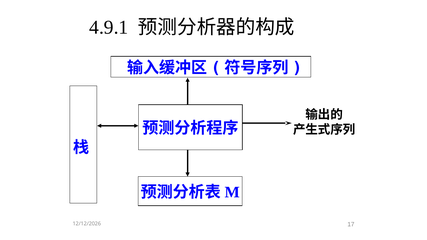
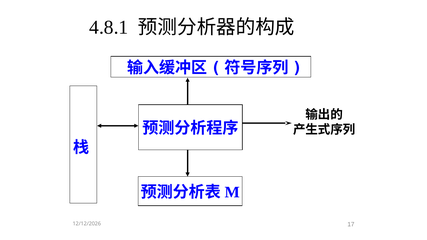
4.9.1: 4.9.1 -> 4.8.1 (109, 27)
